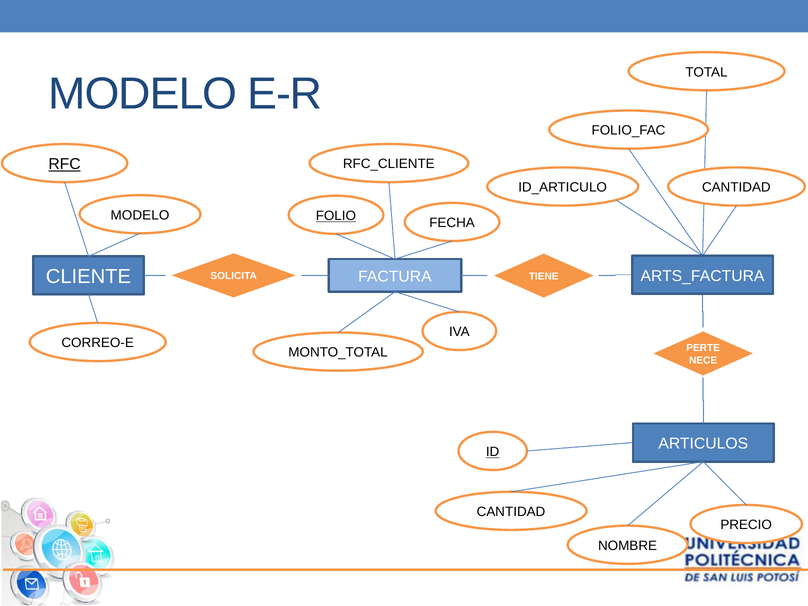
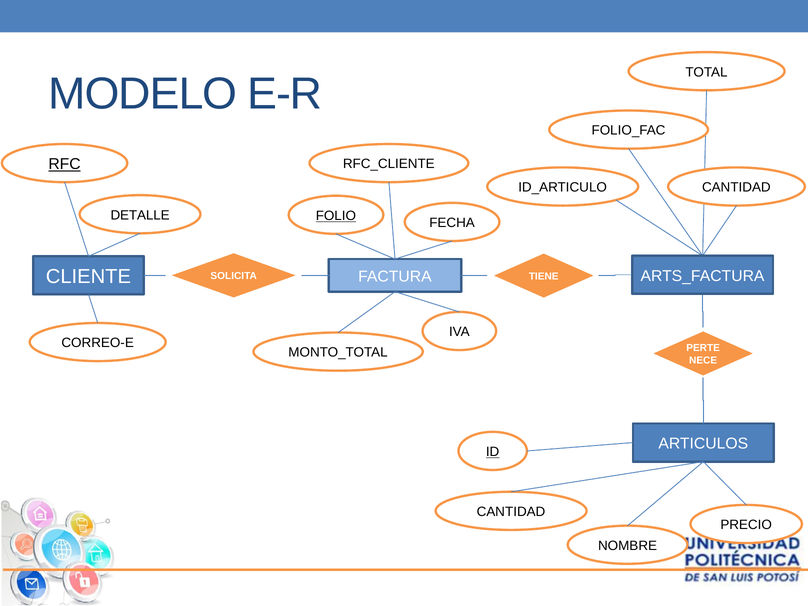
MODELO: MODELO -> DETALLE (140, 215)
